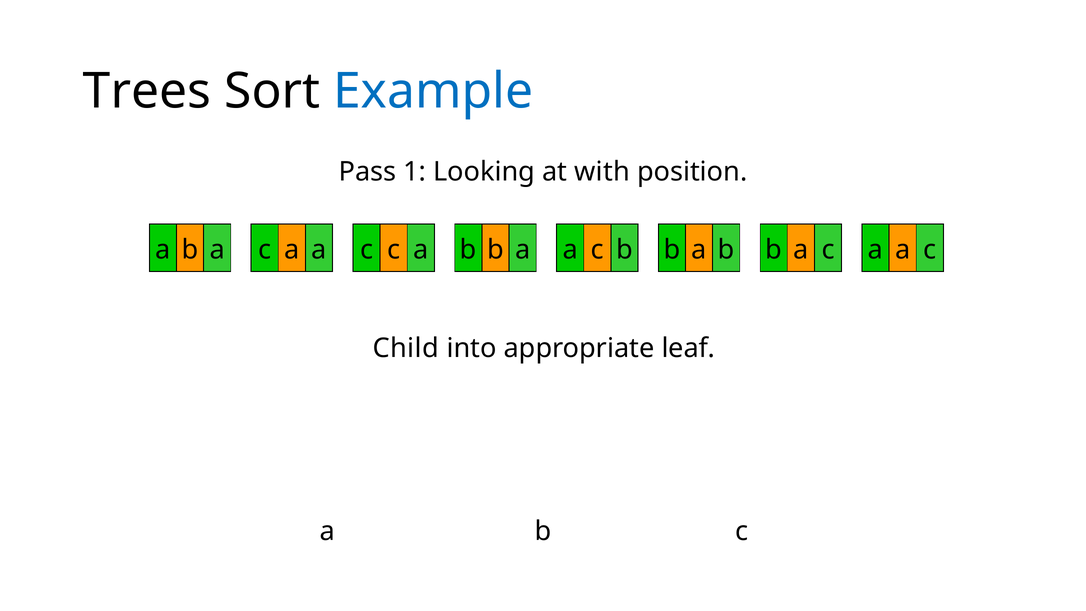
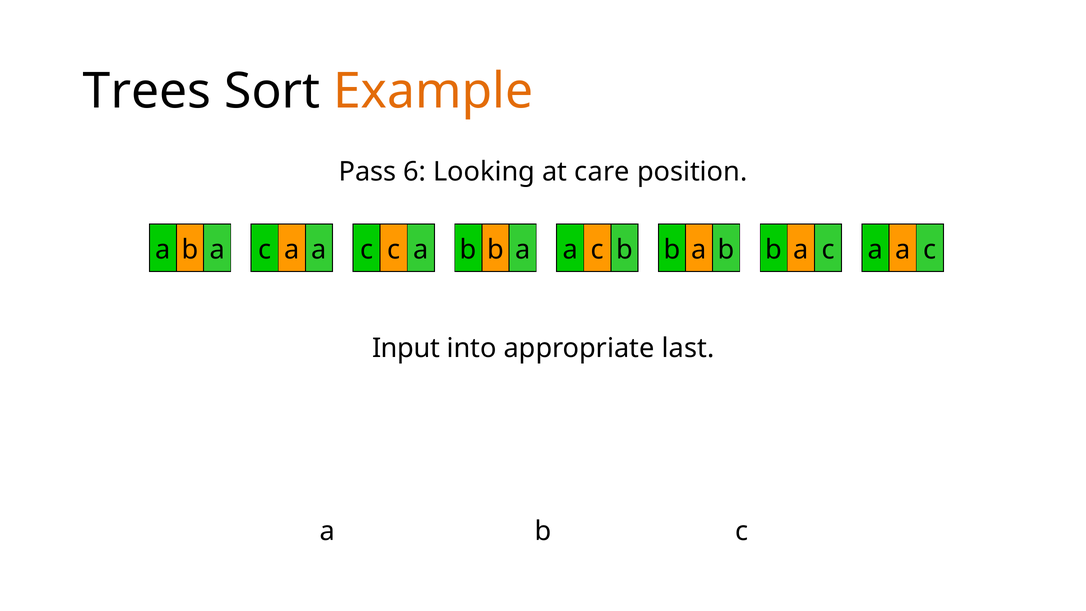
Example colour: blue -> orange (433, 91)
1: 1 -> 6 (415, 172)
with: with -> care (602, 172)
Child: Child -> Input (406, 348)
leaf: leaf -> last (688, 348)
